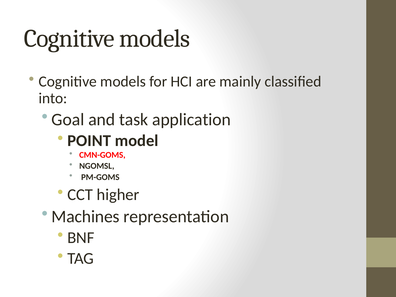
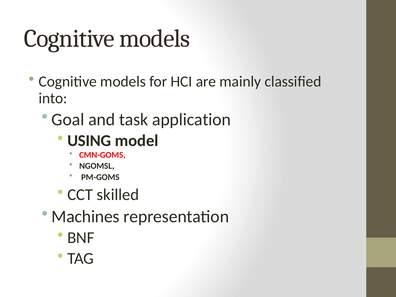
POINT: POINT -> USING (89, 141)
higher: higher -> skilled (118, 195)
